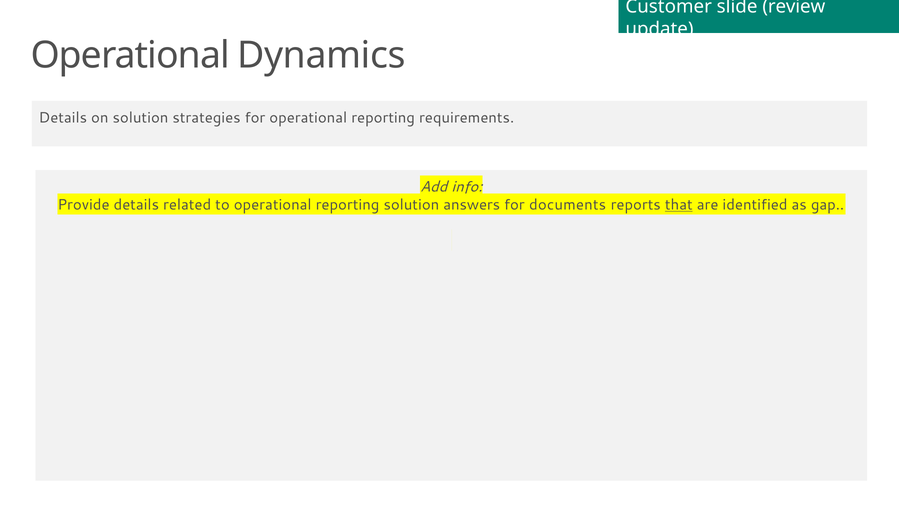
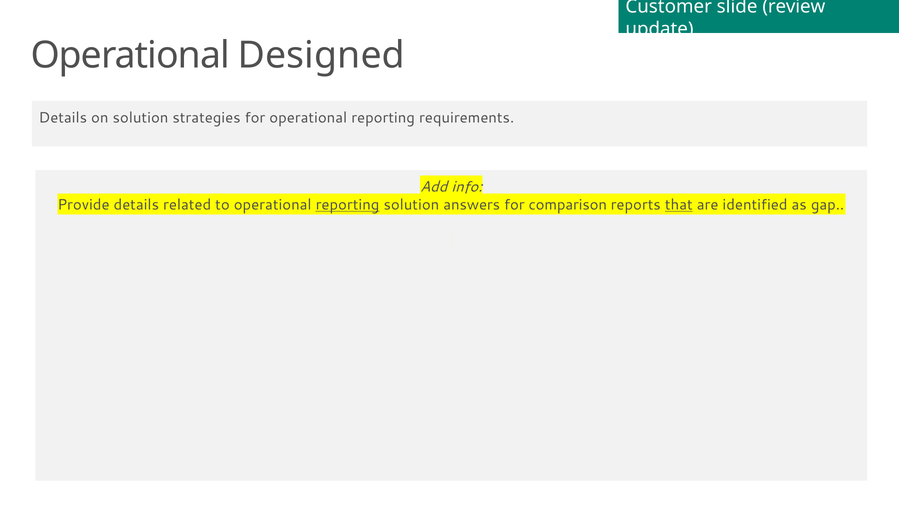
Dynamics: Dynamics -> Designed (321, 55)
reporting underline: none -> present (348, 205)
documents: documents -> comparison (568, 205)
